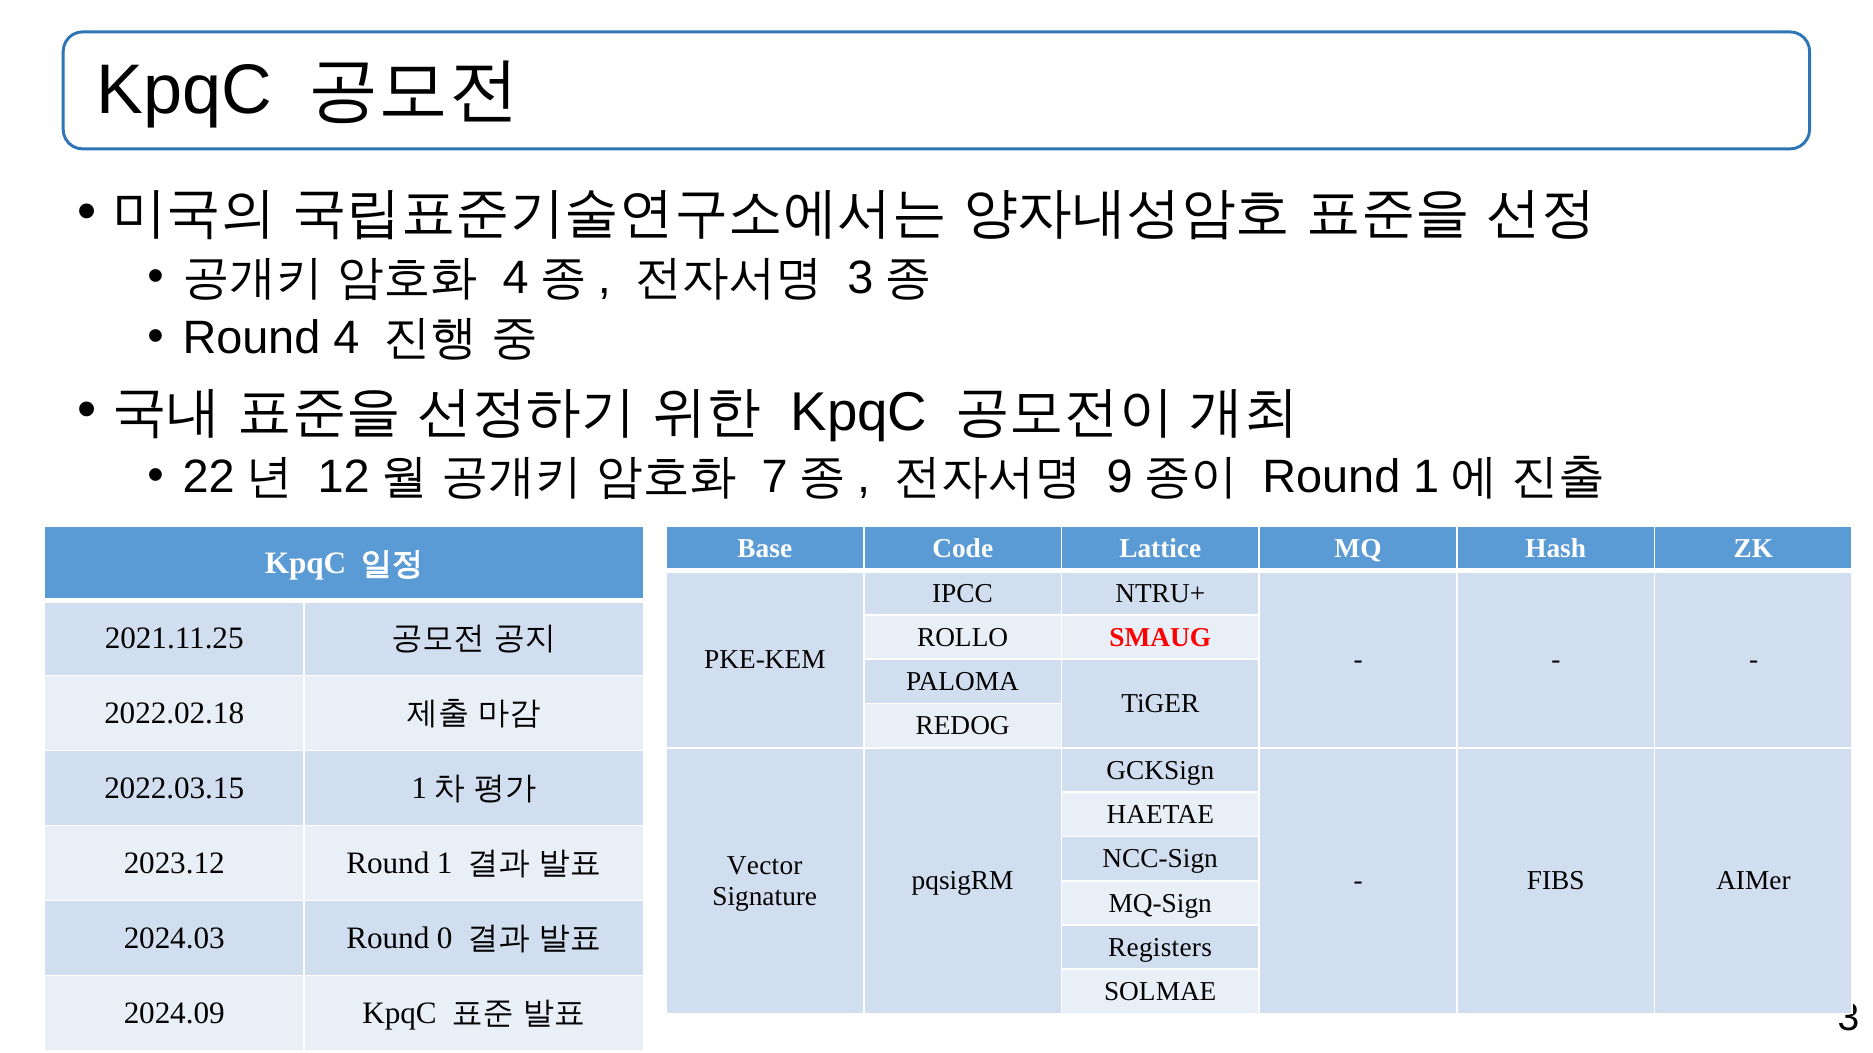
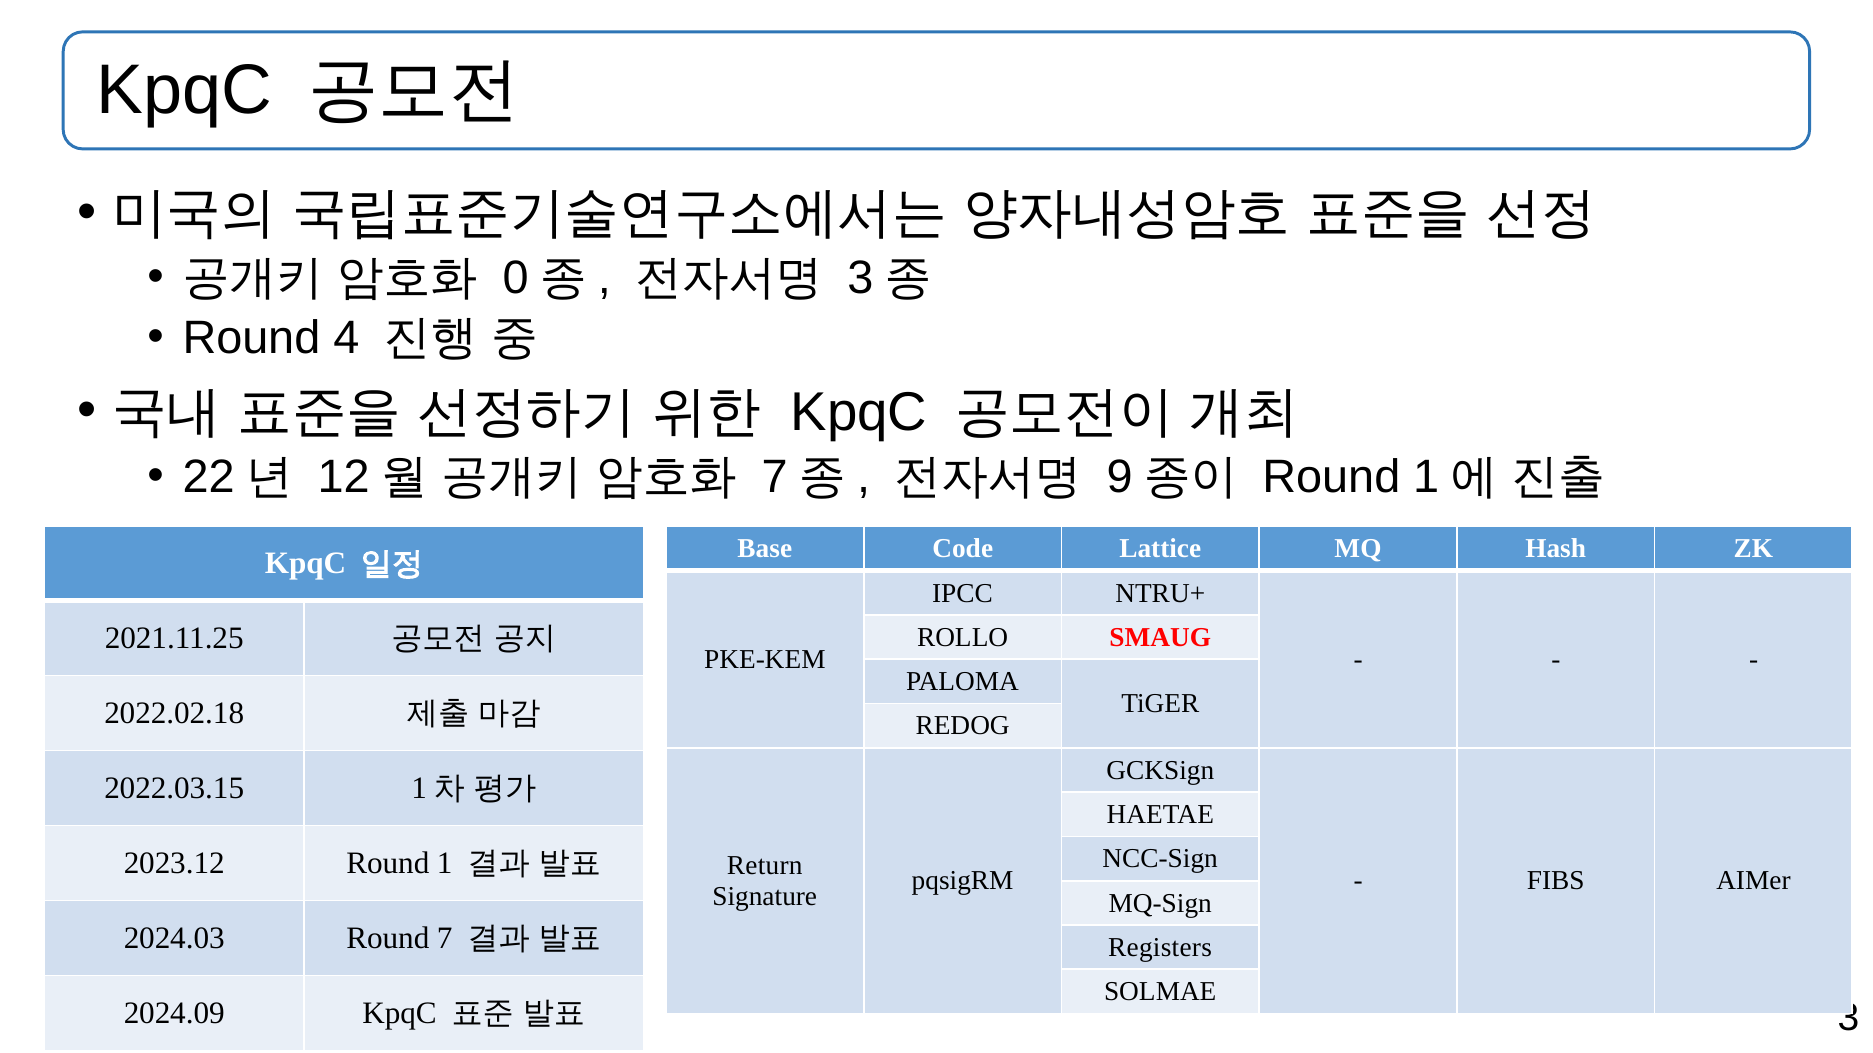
4: 4 -> 0 (516, 278)
Vector: Vector -> Return (765, 866)
Round 0: 0 -> 7 (445, 939)
